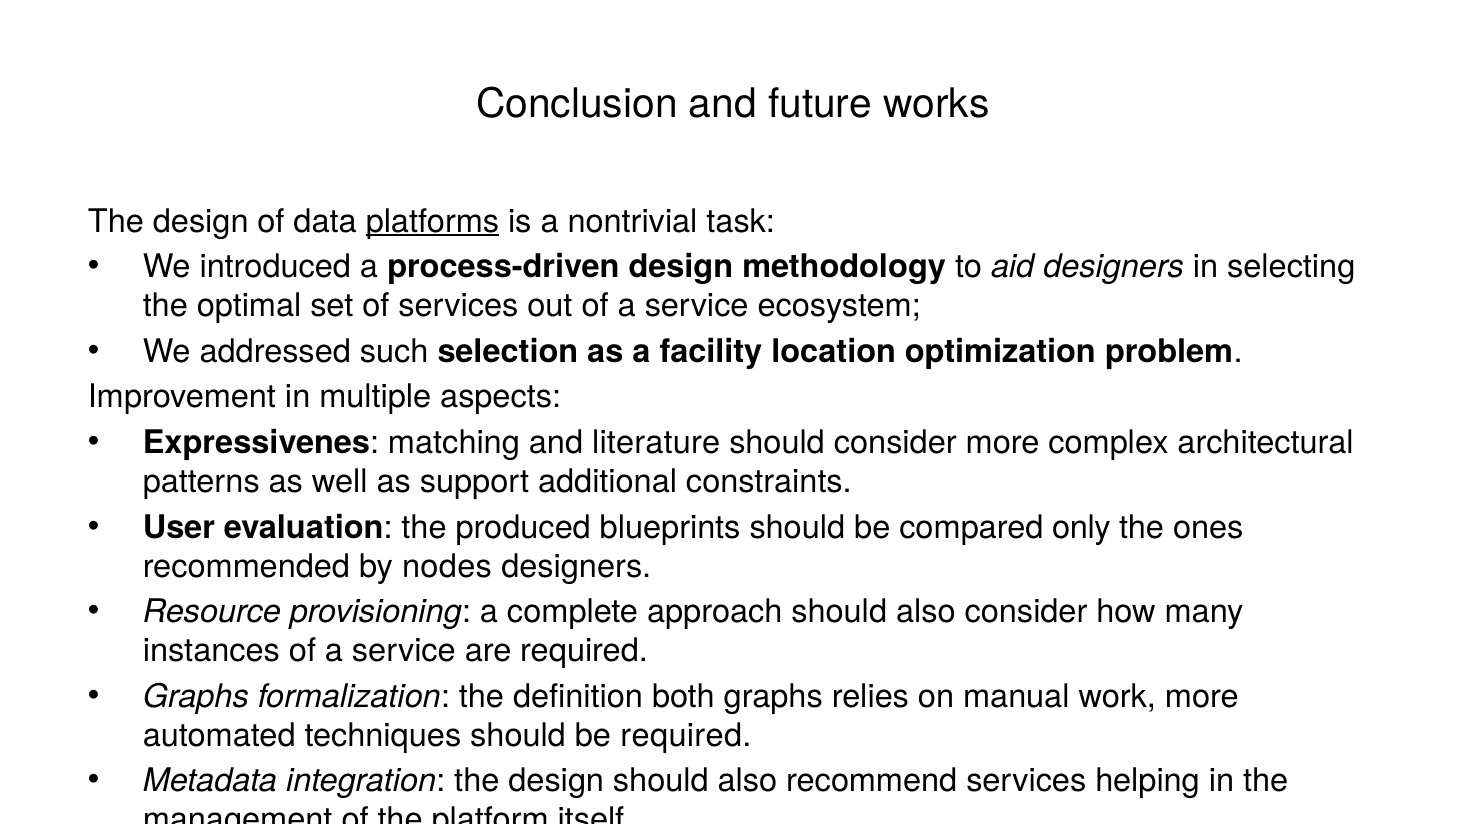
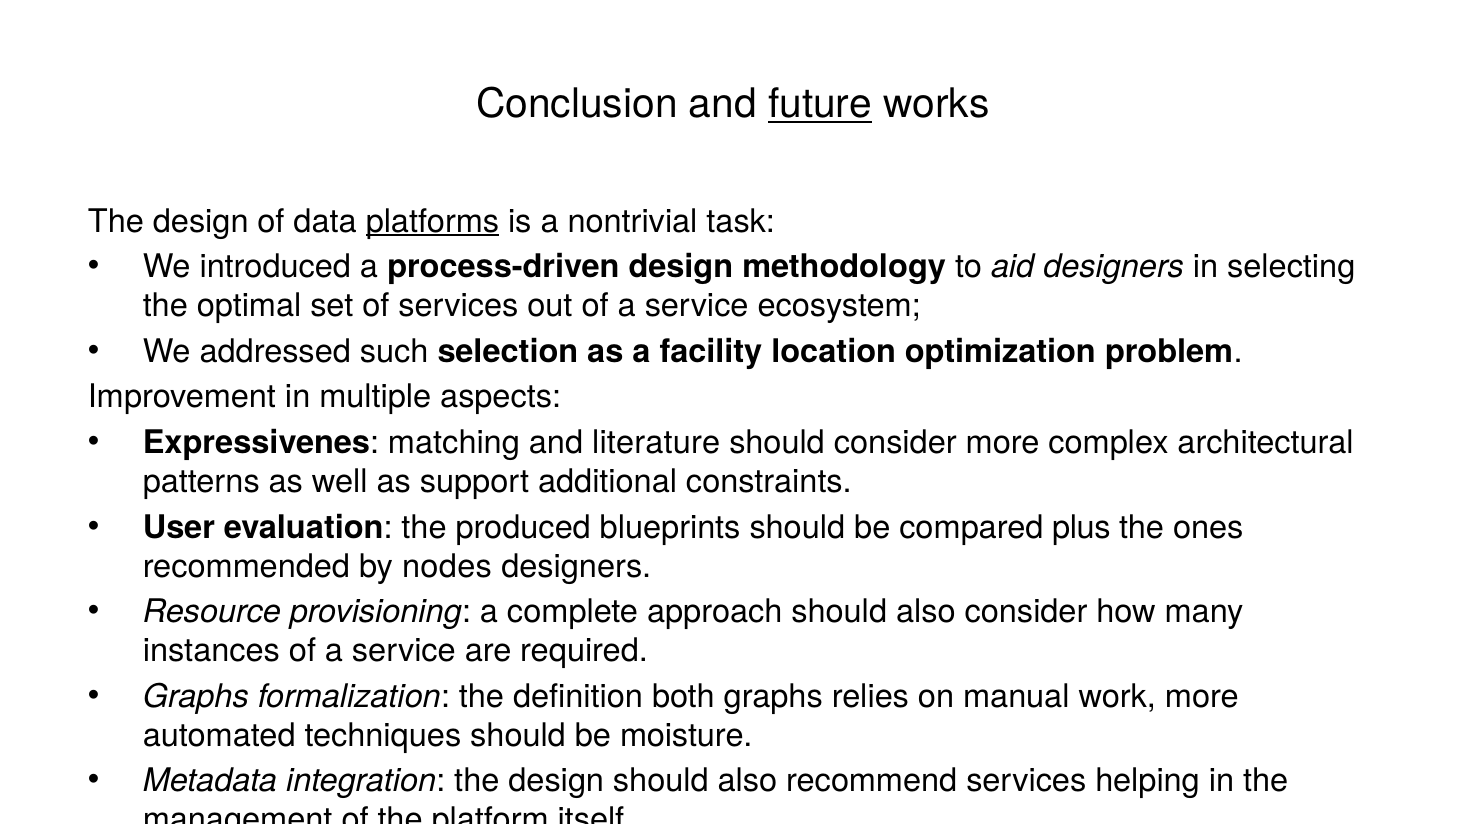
future underline: none -> present (820, 105)
only: only -> plus (1081, 528)
be required: required -> moisture (686, 736)
